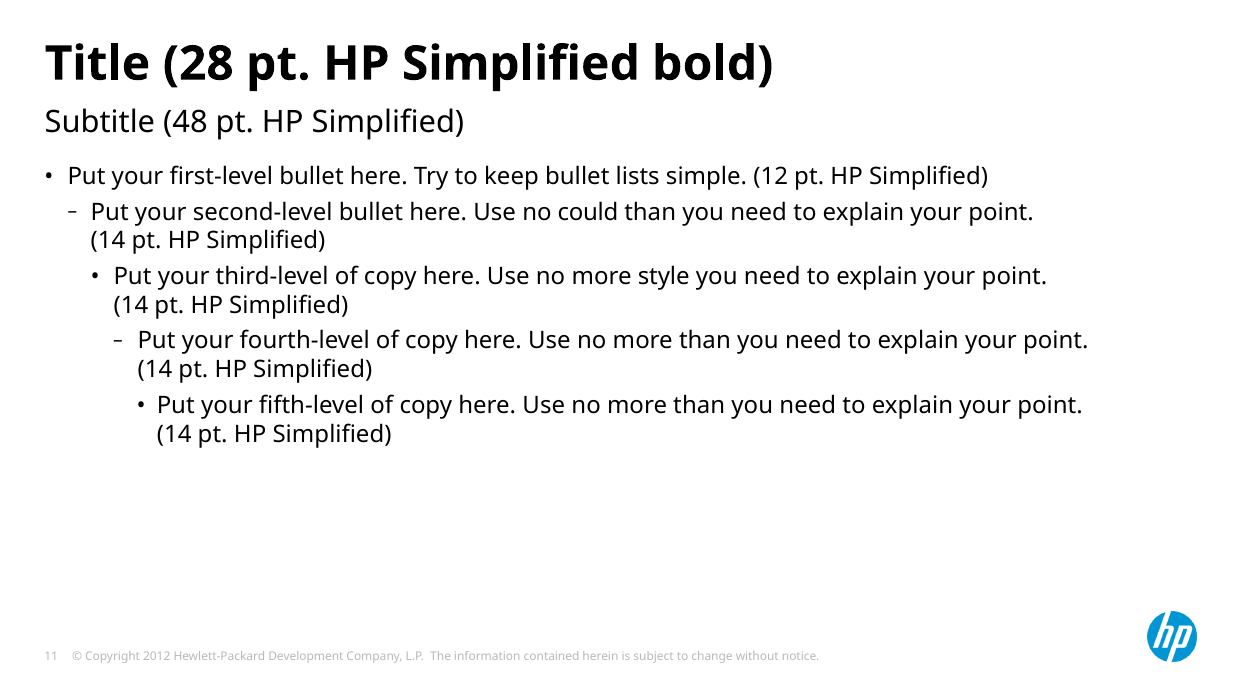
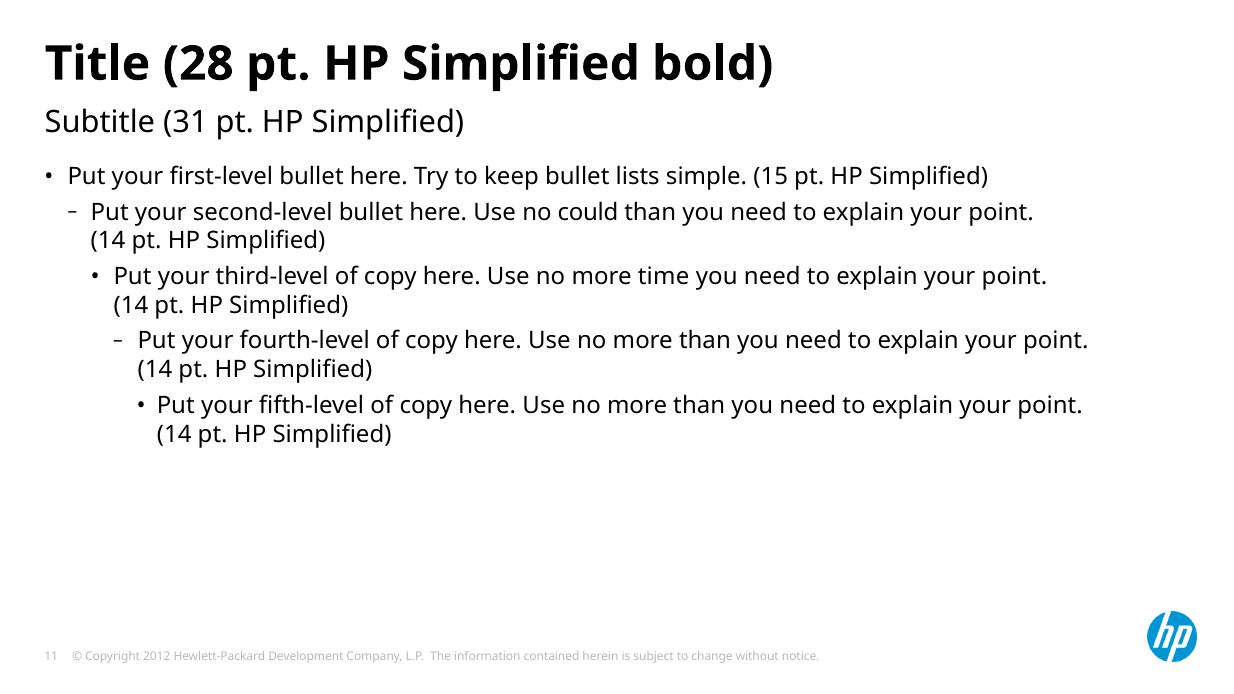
48: 48 -> 31 (185, 122)
12: 12 -> 15 (771, 177)
style: style -> time (664, 277)
